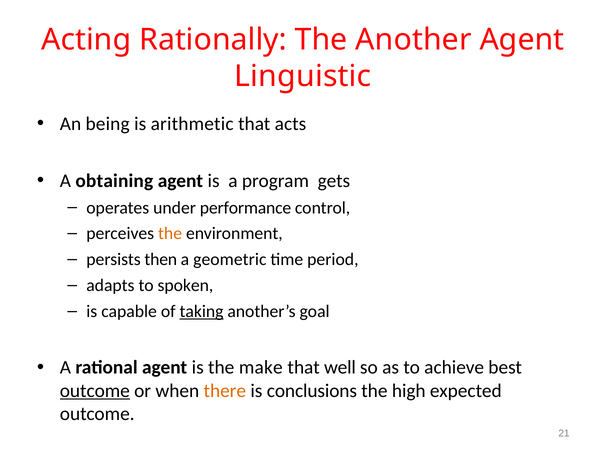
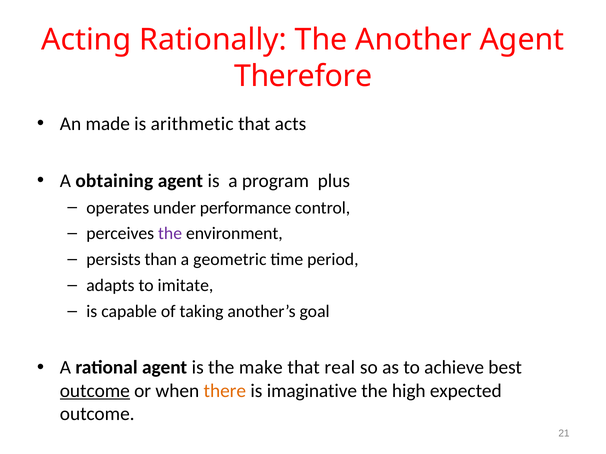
Linguistic: Linguistic -> Therefore (303, 76)
being: being -> made (108, 124)
gets: gets -> plus (334, 181)
the colour: orange -> purple (170, 234)
then: then -> than (161, 260)
spoken: spoken -> imitate (185, 286)
taking underline: present -> none (202, 312)
well: well -> real (340, 368)
conclusions: conclusions -> imaginative (312, 391)
